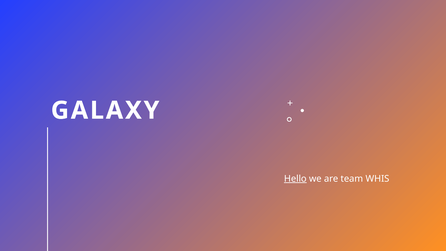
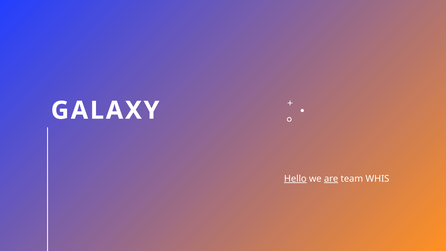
are underline: none -> present (331, 179)
